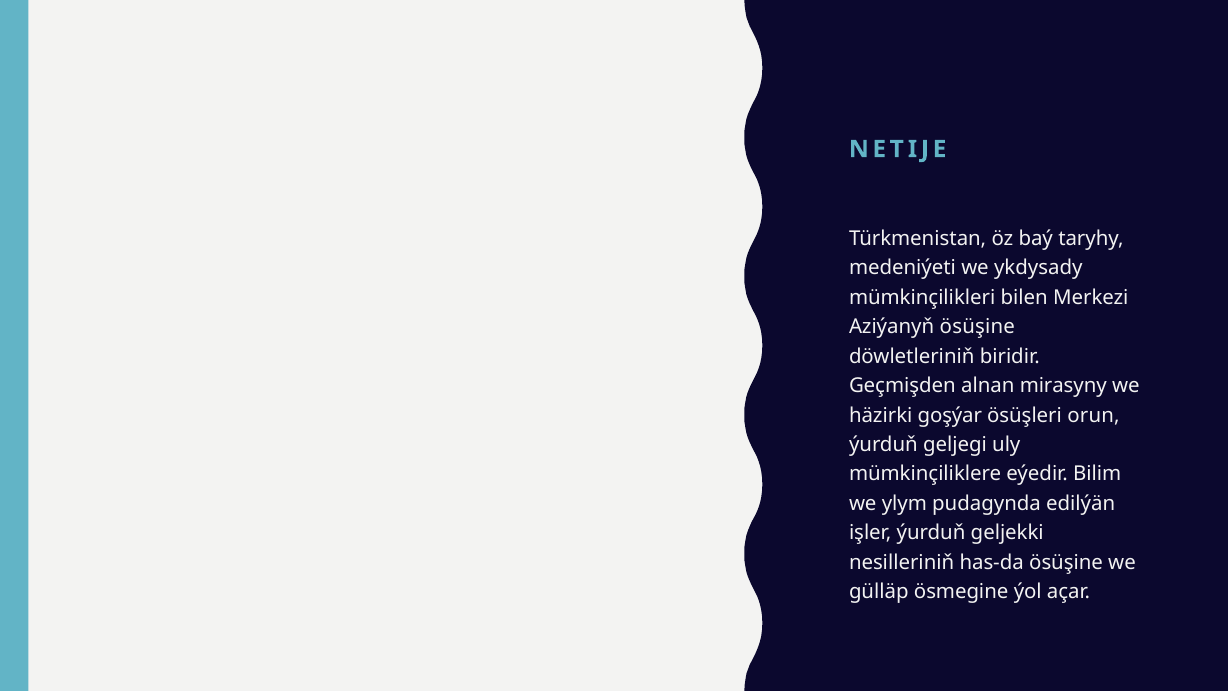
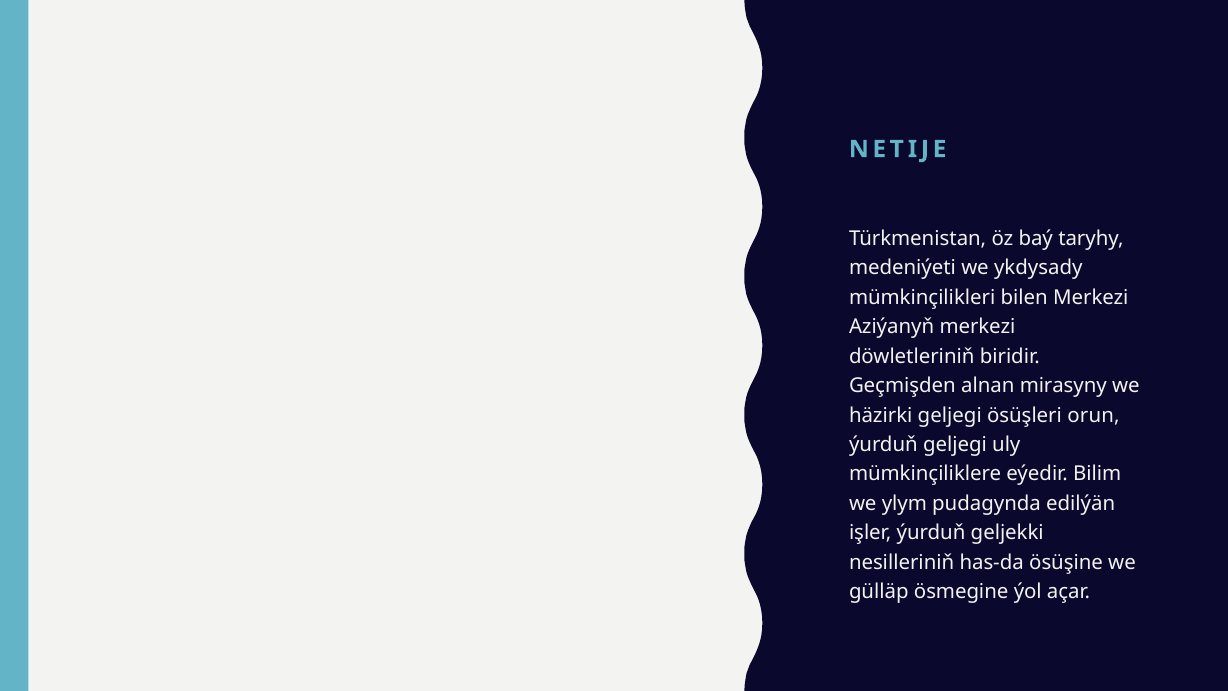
Aziýanyň ösüşine: ösüşine -> merkezi (977, 327)
häzirki goşýar: goşýar -> geljegi (950, 415)
